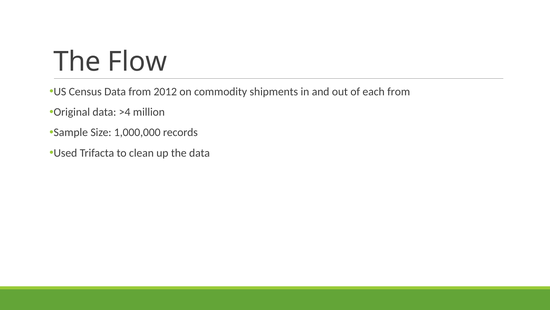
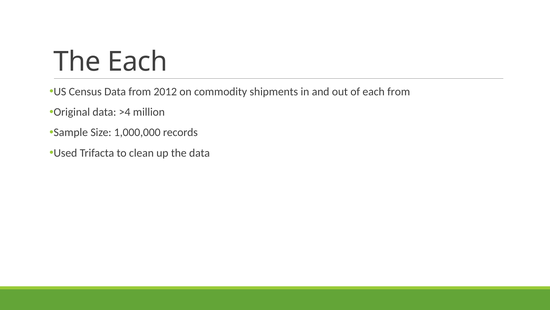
The Flow: Flow -> Each (137, 62)
